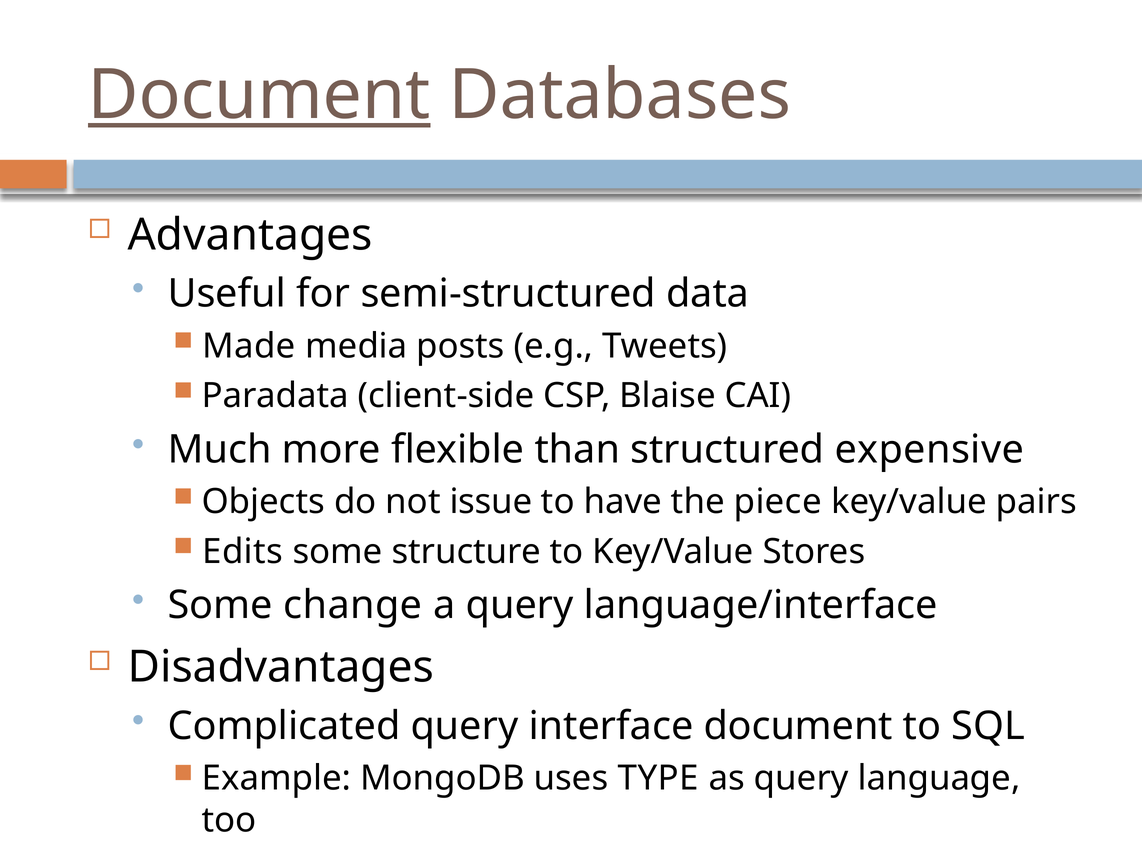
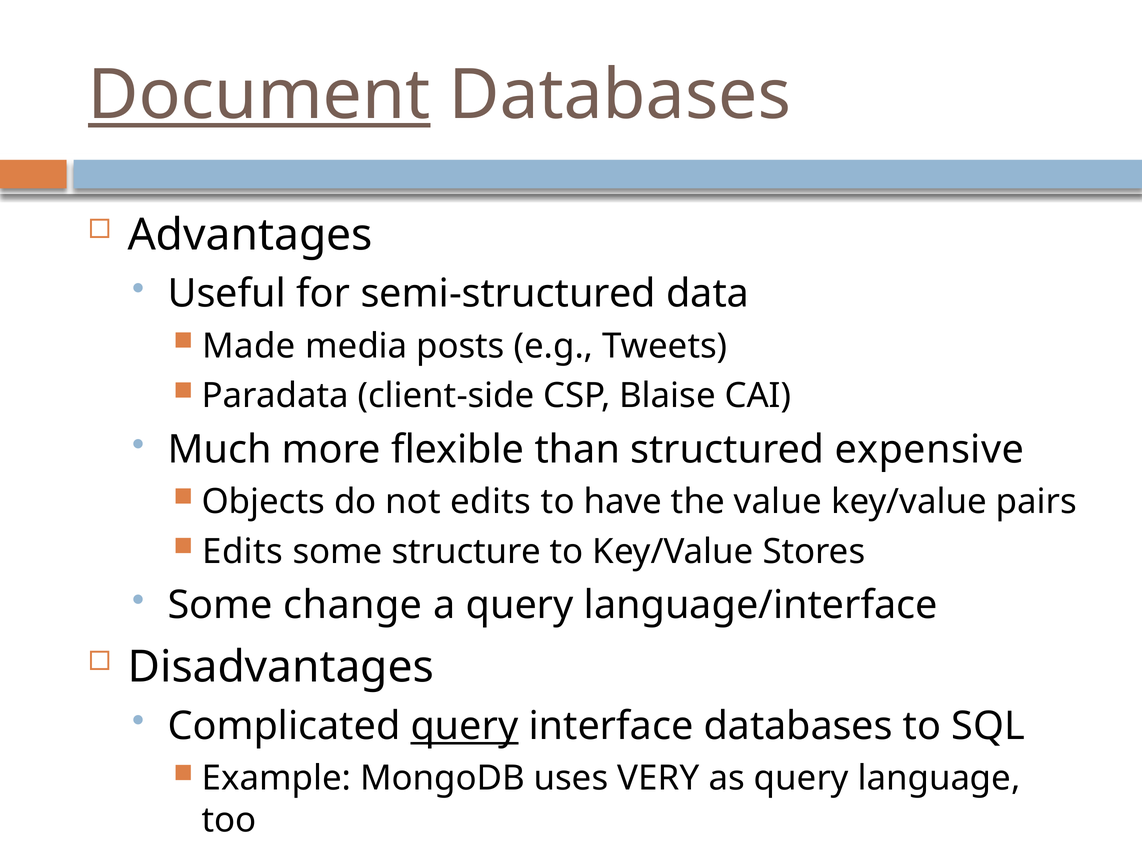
not issue: issue -> edits (491, 502)
piece: piece -> value (778, 502)
query underline: none -> present (465, 726)
interface document: document -> databases (798, 726)
TYPE: TYPE -> VERY (658, 779)
